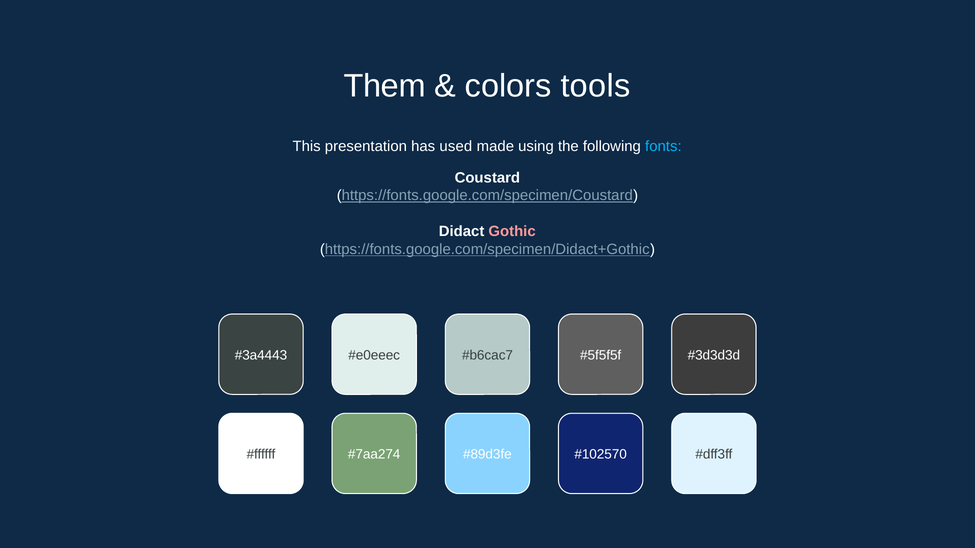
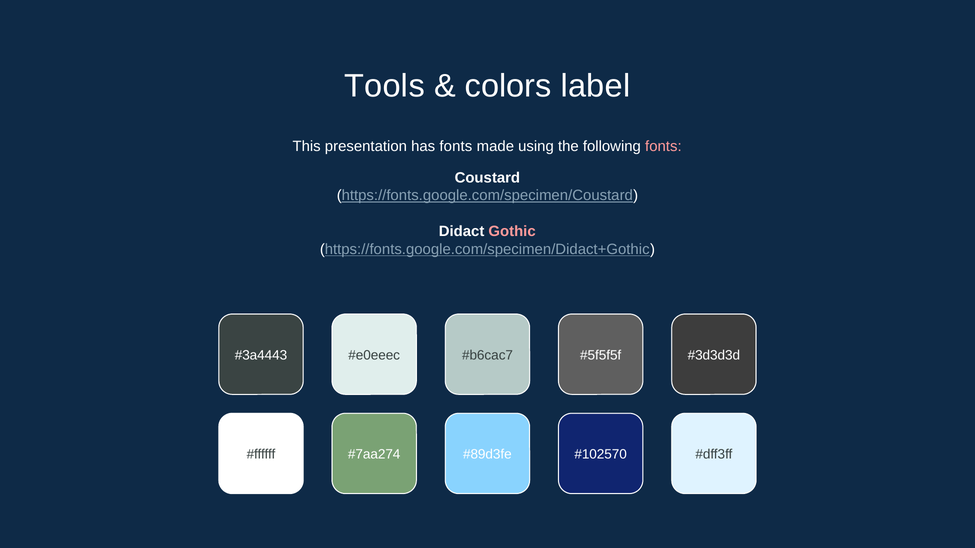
Them: Them -> Tools (384, 86)
tools: tools -> label (596, 86)
has used: used -> fonts (456, 146)
fonts colour: light blue -> pink (663, 146)
